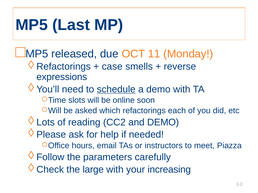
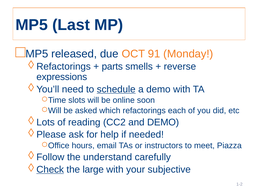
11: 11 -> 91 (154, 54)
case: case -> parts (112, 67)
parameters: parameters -> understand (108, 158)
Check underline: none -> present (50, 170)
increasing: increasing -> subjective (169, 170)
